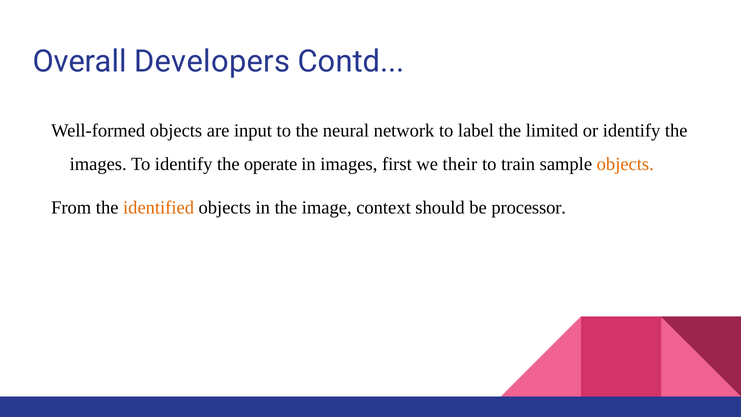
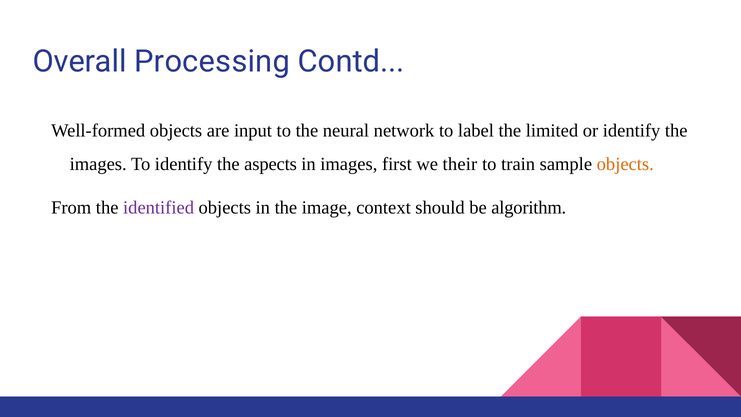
Developers: Developers -> Processing (212, 61)
operate: operate -> aspects (271, 164)
identified colour: orange -> purple (159, 208)
processor: processor -> algorithm (529, 208)
